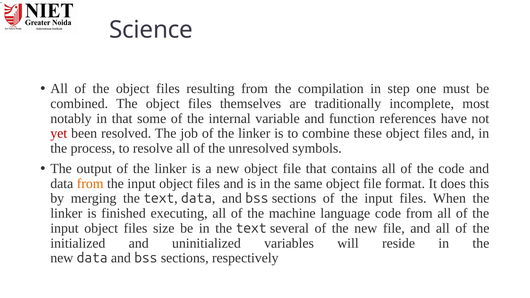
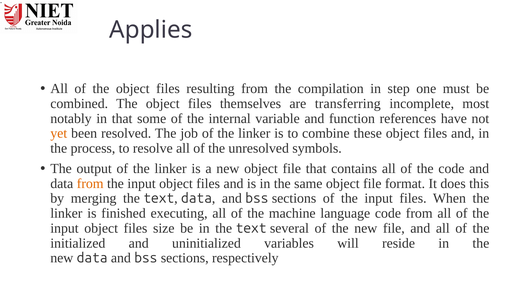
Science: Science -> Applies (151, 30)
traditionally: traditionally -> transferring (348, 104)
yet colour: red -> orange (59, 133)
